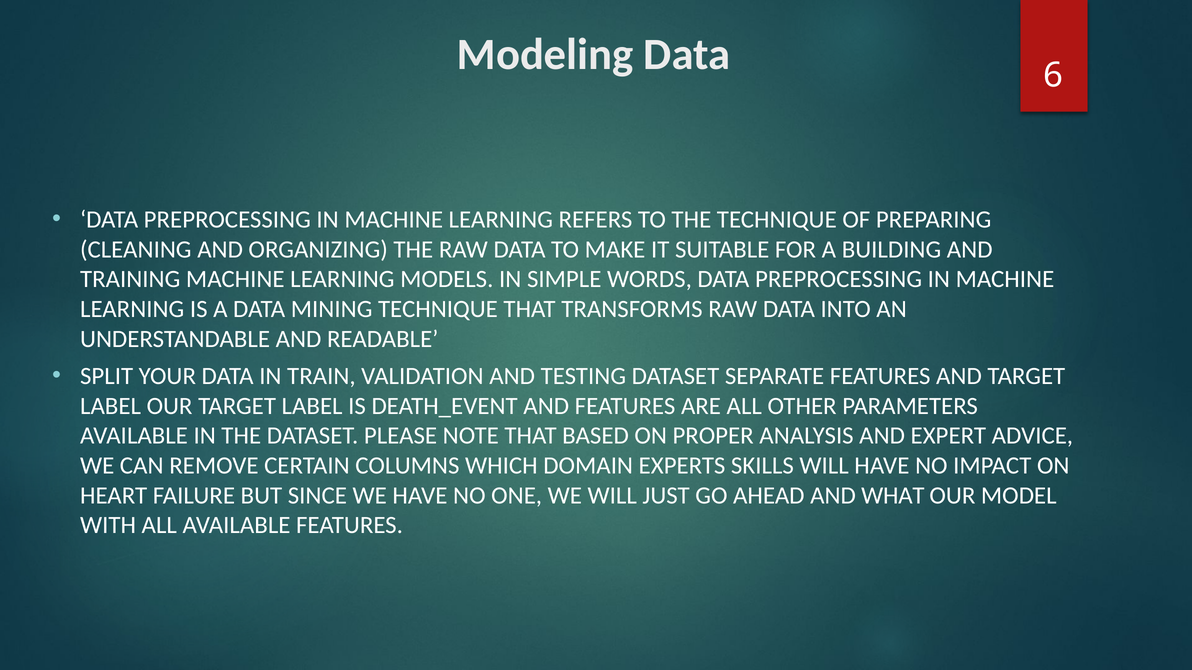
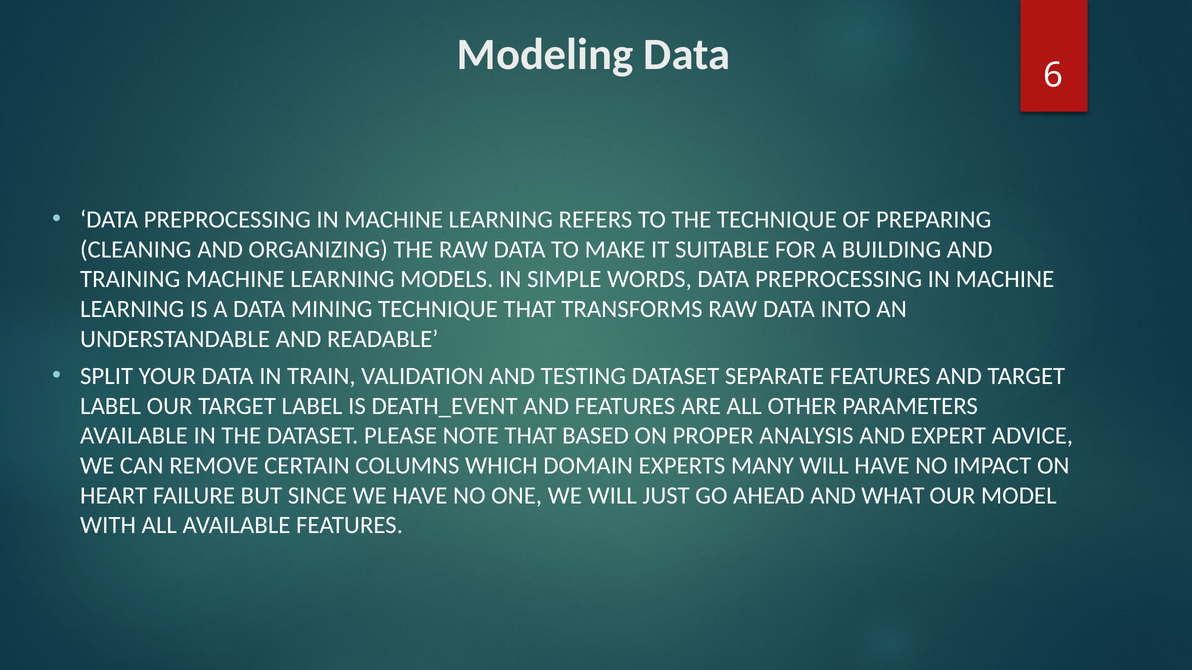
SKILLS: SKILLS -> MANY (763, 466)
